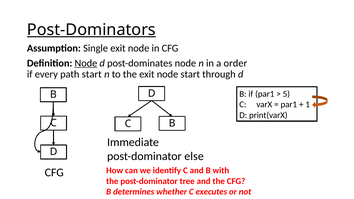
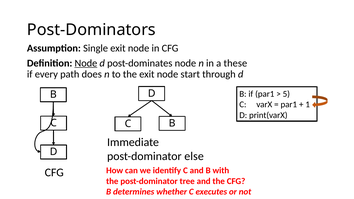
Post-Dominators underline: present -> none (91, 30)
order: order -> these (235, 63)
path start: start -> does (92, 74)
